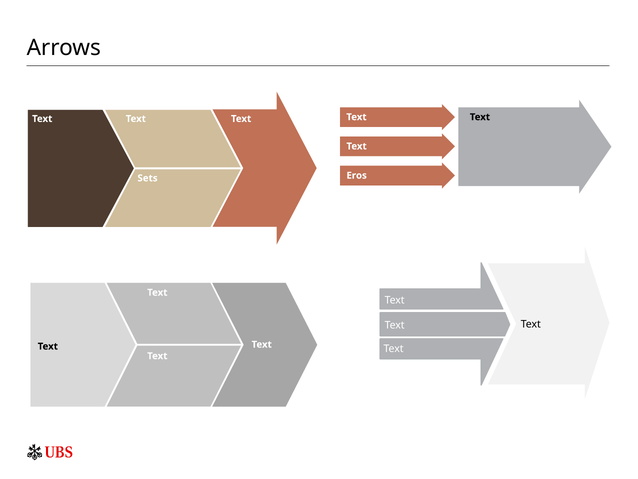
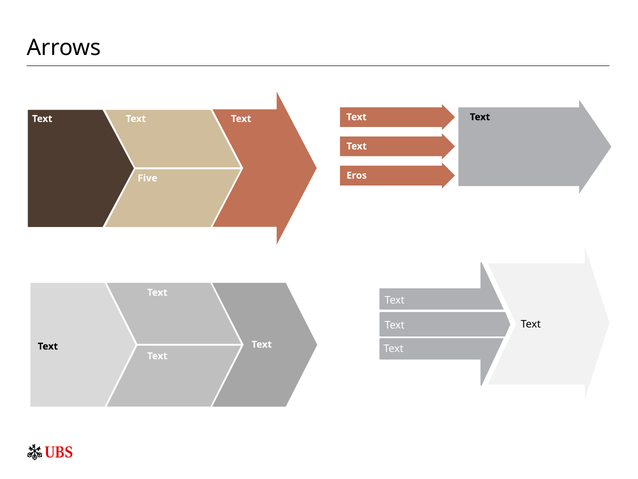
Sets: Sets -> Five (148, 178)
